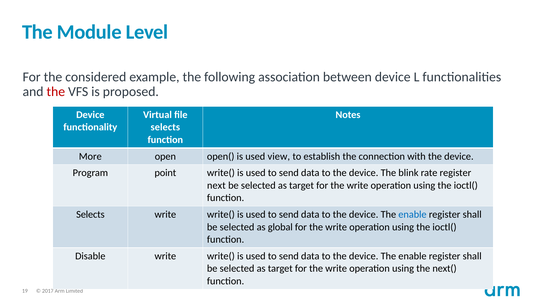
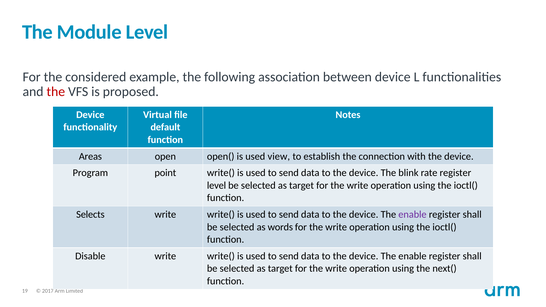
selects: selects -> default (165, 127)
More: More -> Areas (90, 156)
next: next -> level (216, 186)
enable colour: blue -> purple (412, 215)
global: global -> words (280, 227)
